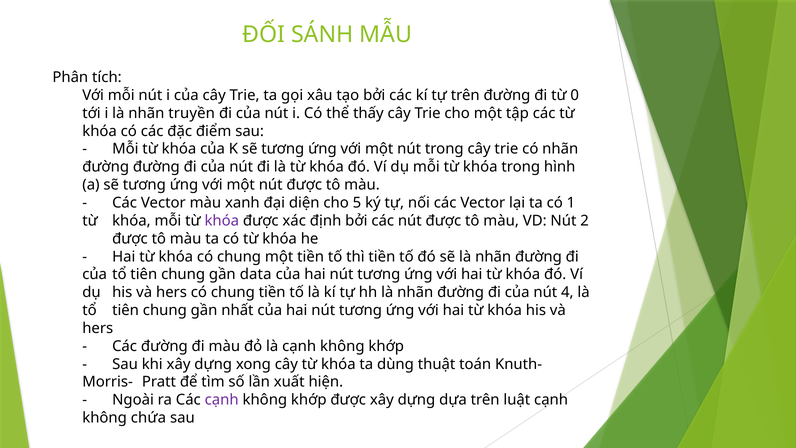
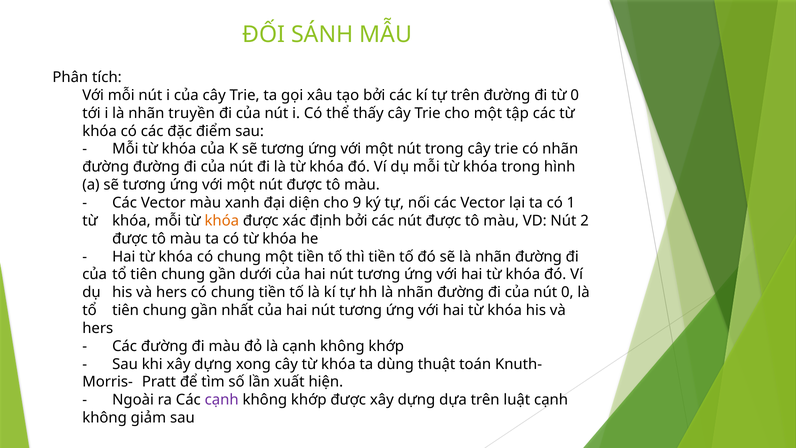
5: 5 -> 9 (357, 203)
khóa colour: purple -> orange (222, 221)
data: data -> dưới (256, 274)
nút 4: 4 -> 0 (567, 292)
chứa: chứa -> giảm (148, 418)
